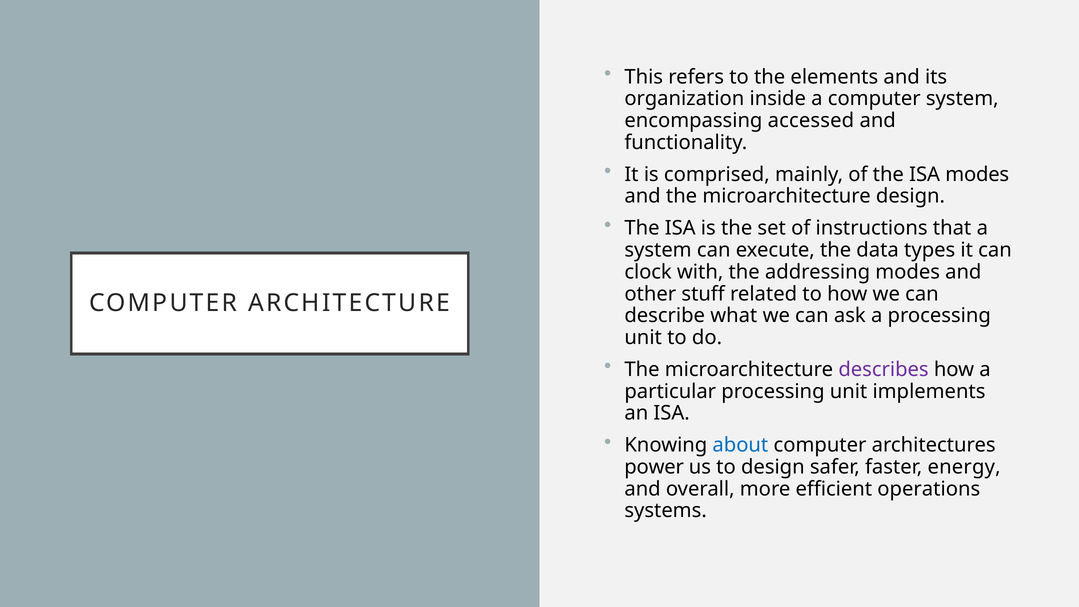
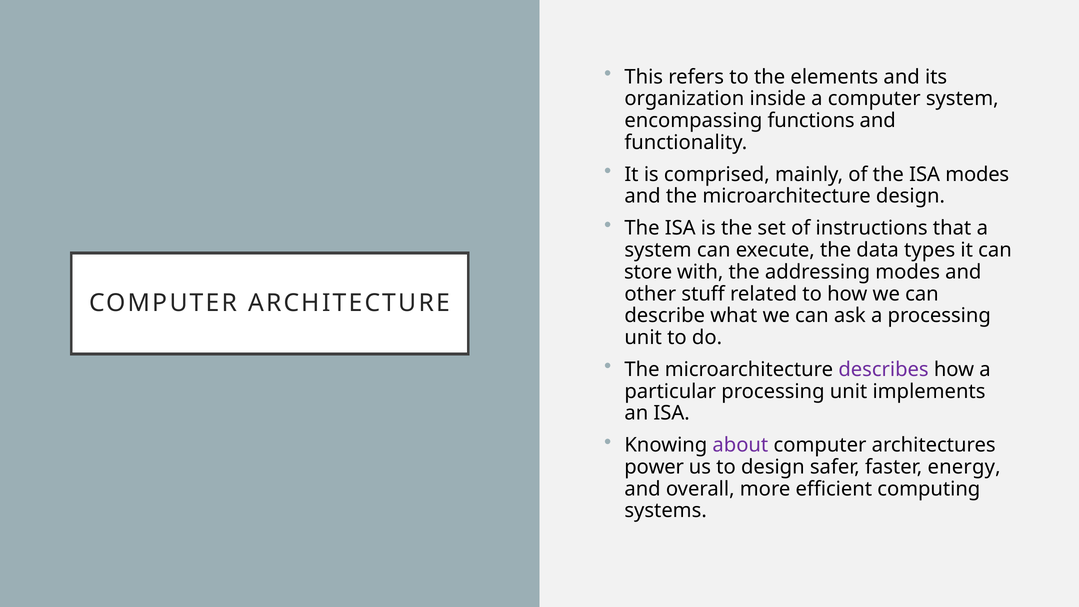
accessed: accessed -> functions (811, 121)
clock: clock -> store (648, 272)
about colour: blue -> purple (740, 445)
operations: operations -> computing (929, 489)
